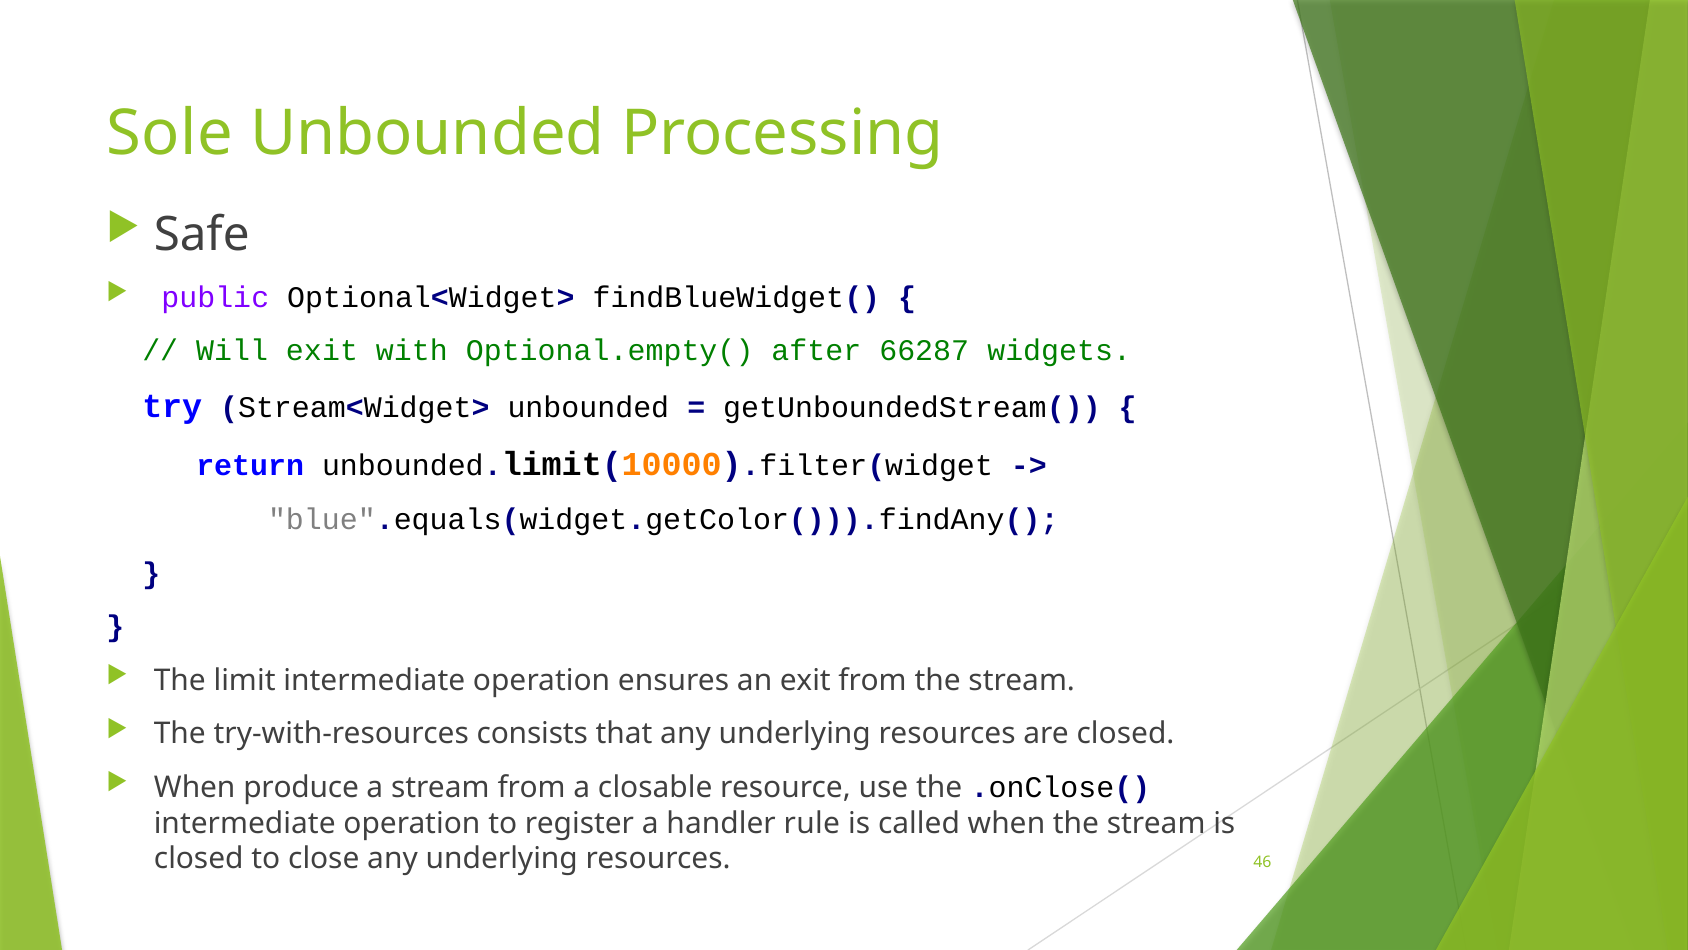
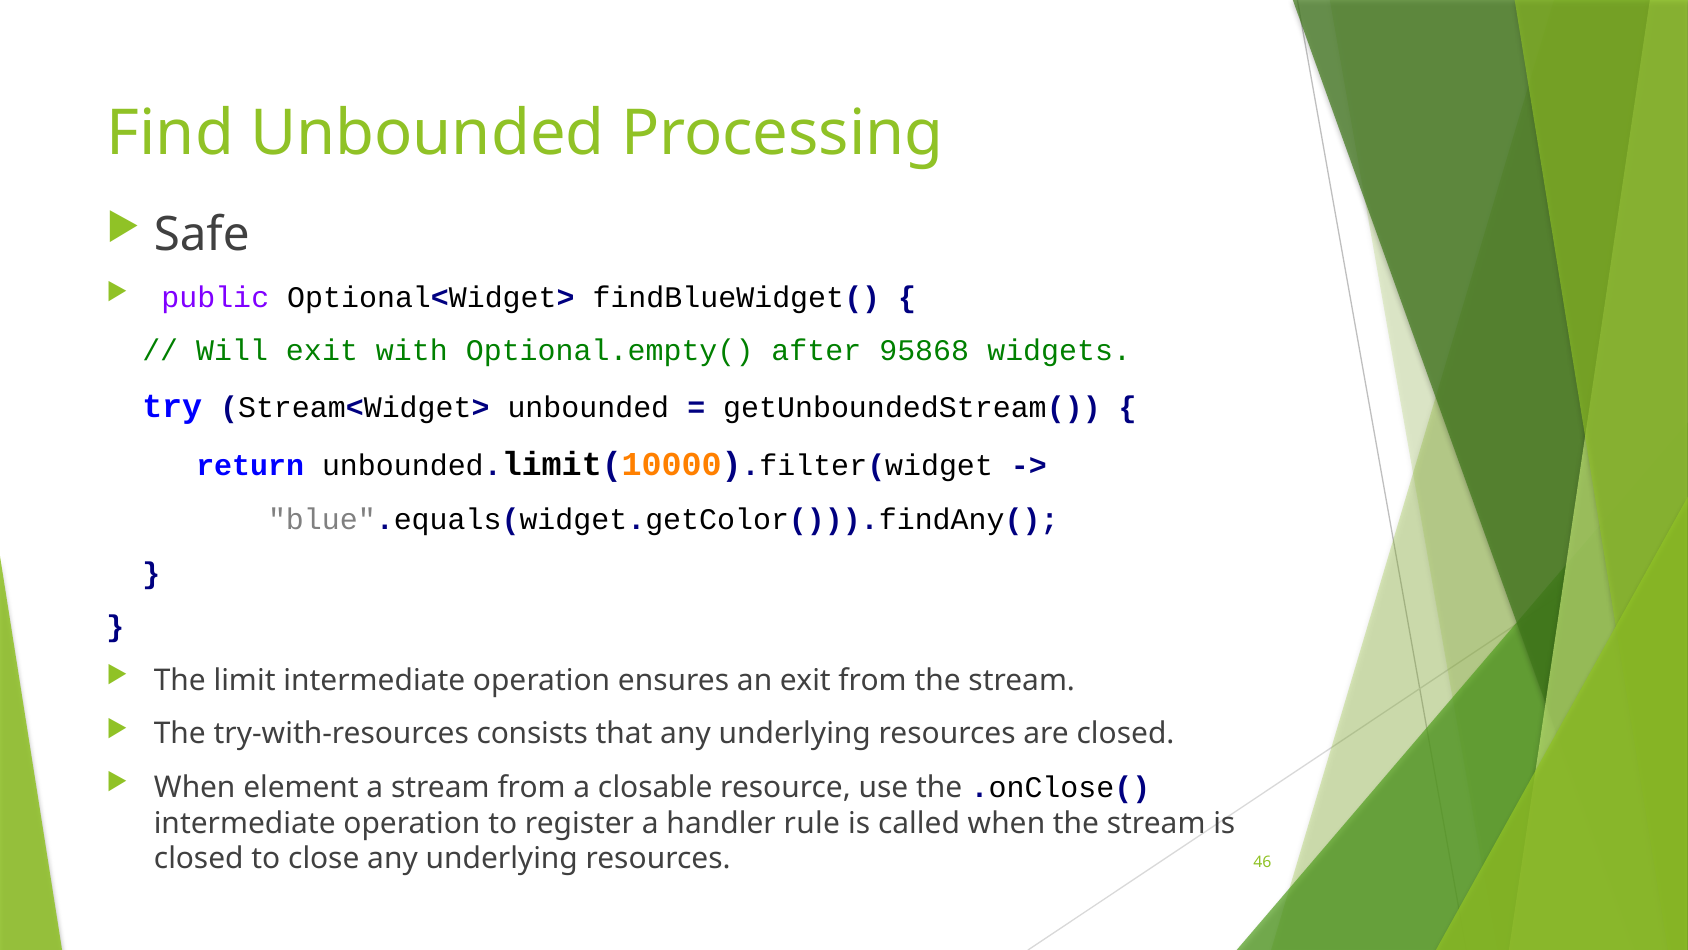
Sole: Sole -> Find (170, 133)
66287: 66287 -> 95868 (924, 351)
produce: produce -> element (301, 787)
